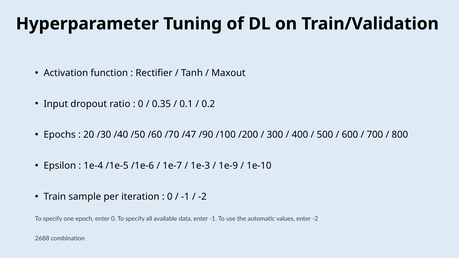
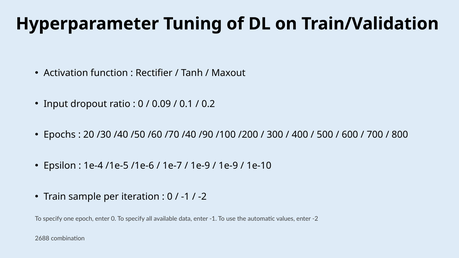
0.35: 0.35 -> 0.09 (161, 104)
/70 /47: /47 -> /40 (189, 135)
1e-3: 1e-3 -> 1e-9 (200, 166)
